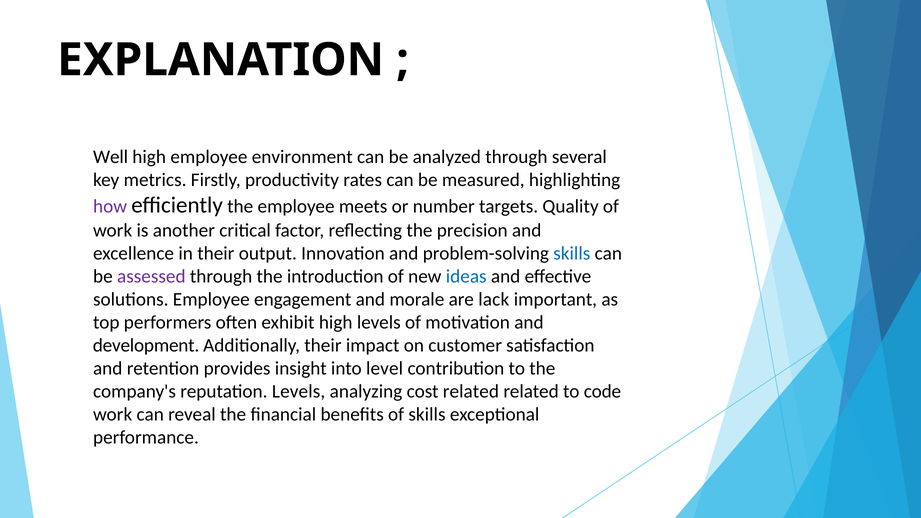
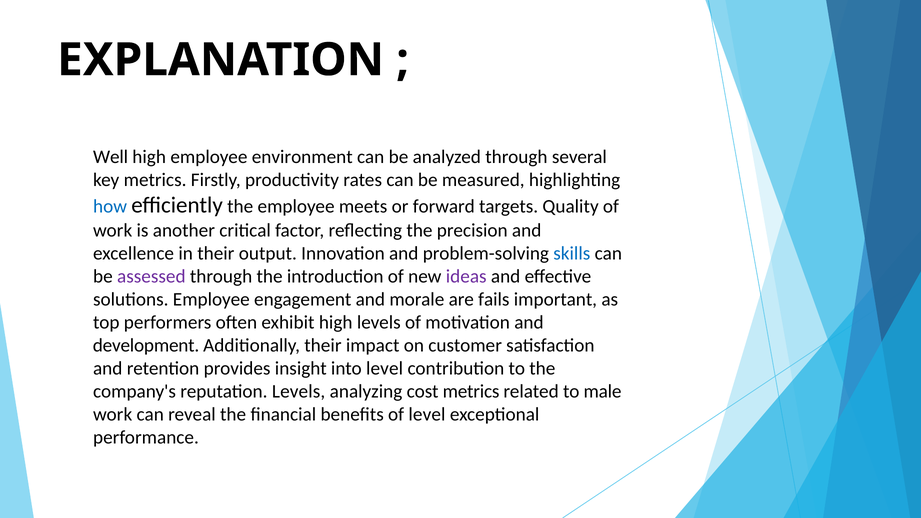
how colour: purple -> blue (110, 207)
number: number -> forward (444, 207)
ideas colour: blue -> purple (466, 276)
lack: lack -> fails (494, 299)
cost related: related -> metrics (471, 392)
code: code -> male (602, 392)
of skills: skills -> level (427, 415)
